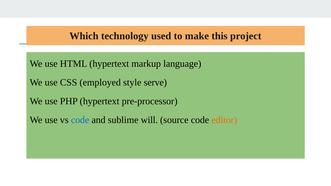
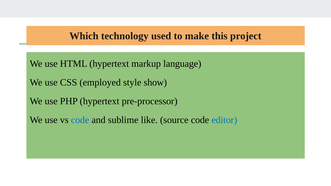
serve: serve -> show (155, 83)
will: will -> like (149, 120)
editor colour: orange -> blue (224, 120)
